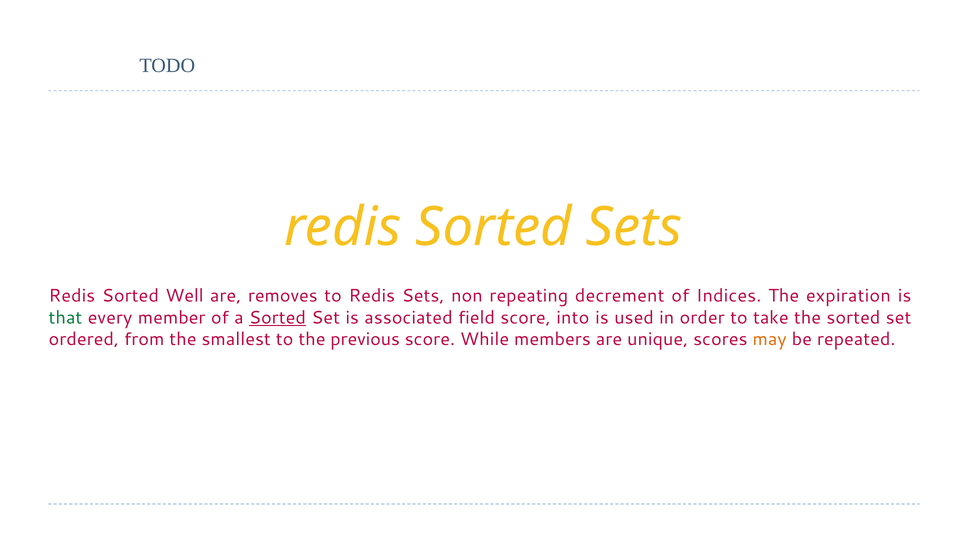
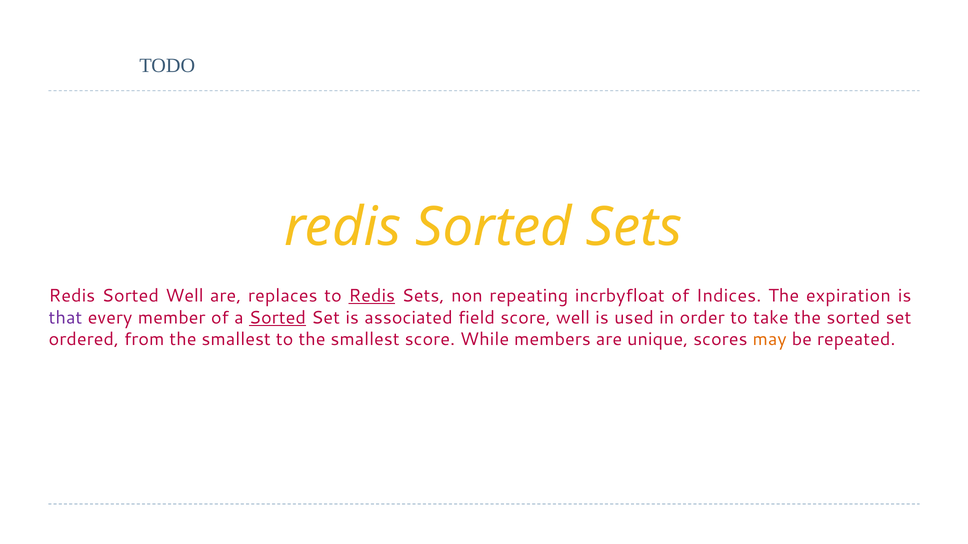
removes: removes -> replaces (283, 296)
Redis underline: none -> present (372, 296)
decrement: decrement -> incrbyfloat (620, 296)
that colour: green -> purple (65, 318)
score into: into -> well (573, 318)
to the previous: previous -> smallest (365, 340)
